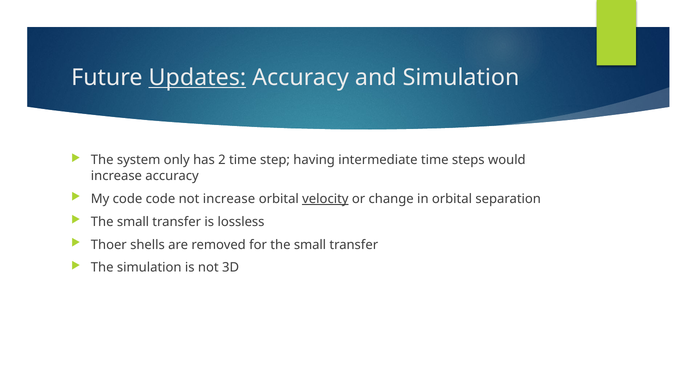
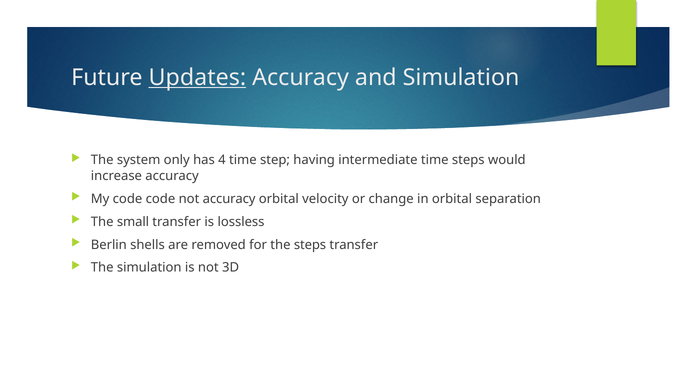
2: 2 -> 4 (222, 160)
not increase: increase -> accuracy (229, 199)
velocity underline: present -> none (325, 199)
Thoer: Thoer -> Berlin (109, 245)
for the small: small -> steps (310, 245)
